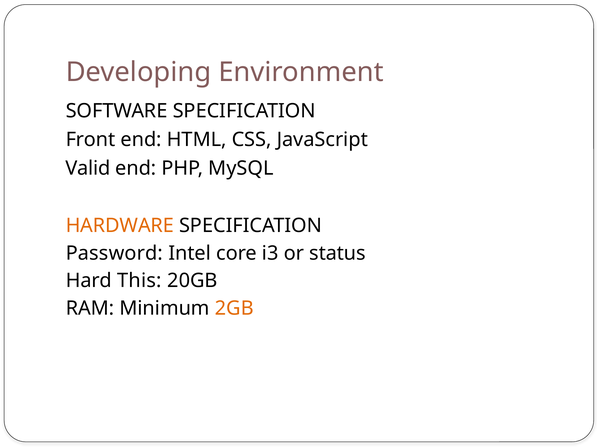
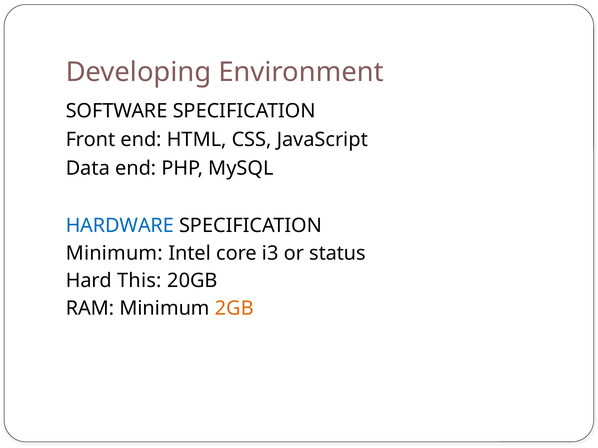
Valid: Valid -> Data (88, 168)
HARDWARE colour: orange -> blue (120, 226)
Password: Password -> Minimum (114, 253)
